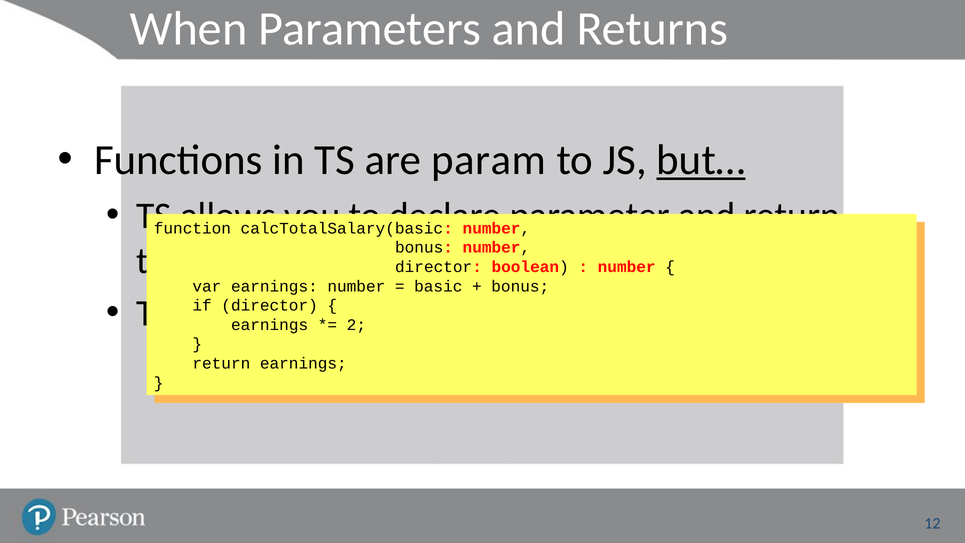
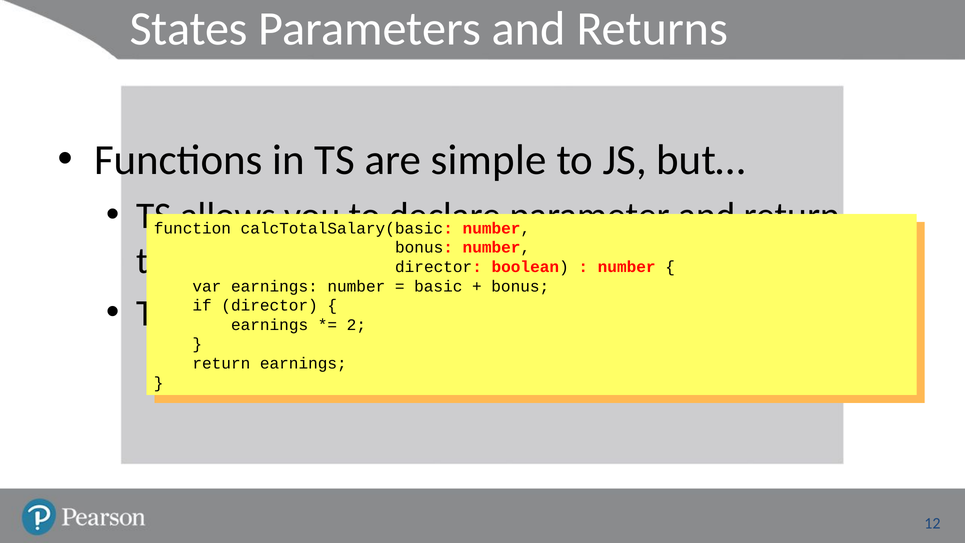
When: When -> States (189, 29)
param: param -> simple (489, 160)
but… underline: present -> none (701, 160)
